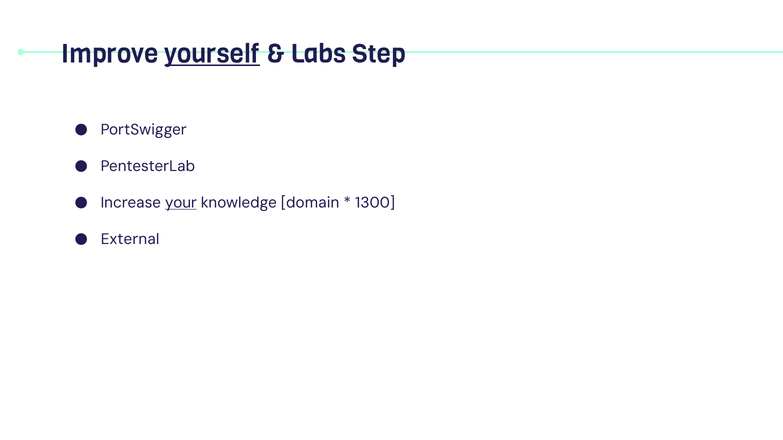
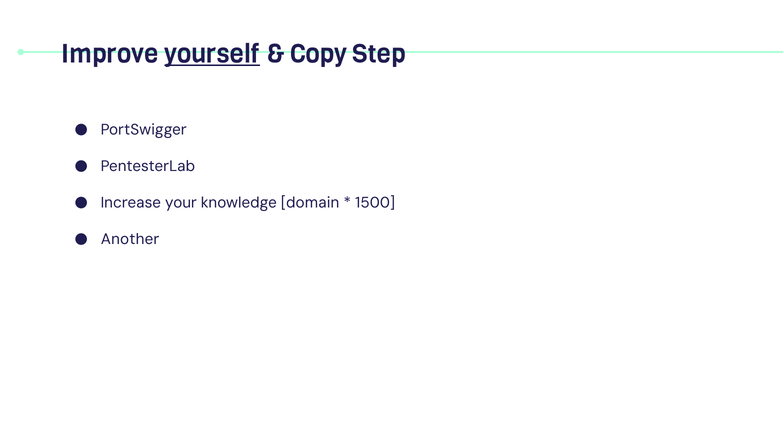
Labs: Labs -> Copy (319, 54)
your underline: present -> none (181, 203)
1300: 1300 -> 1500 (375, 203)
External: External -> Another (130, 239)
